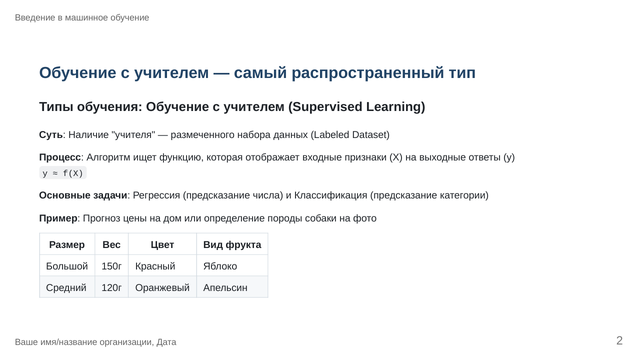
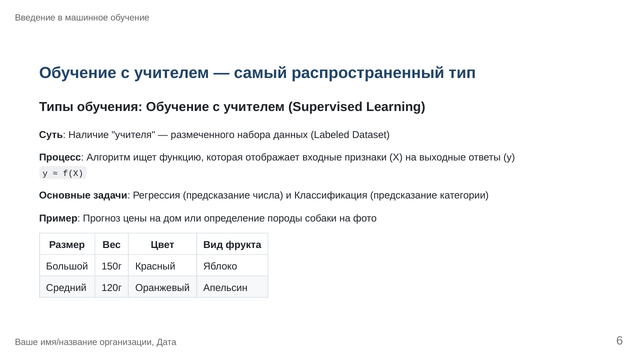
2: 2 -> 6 (620, 341)
